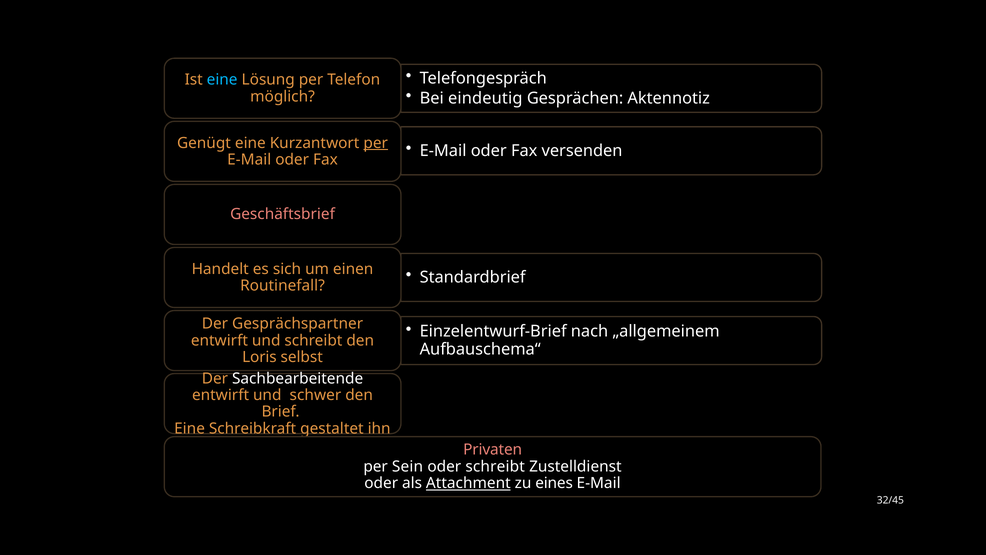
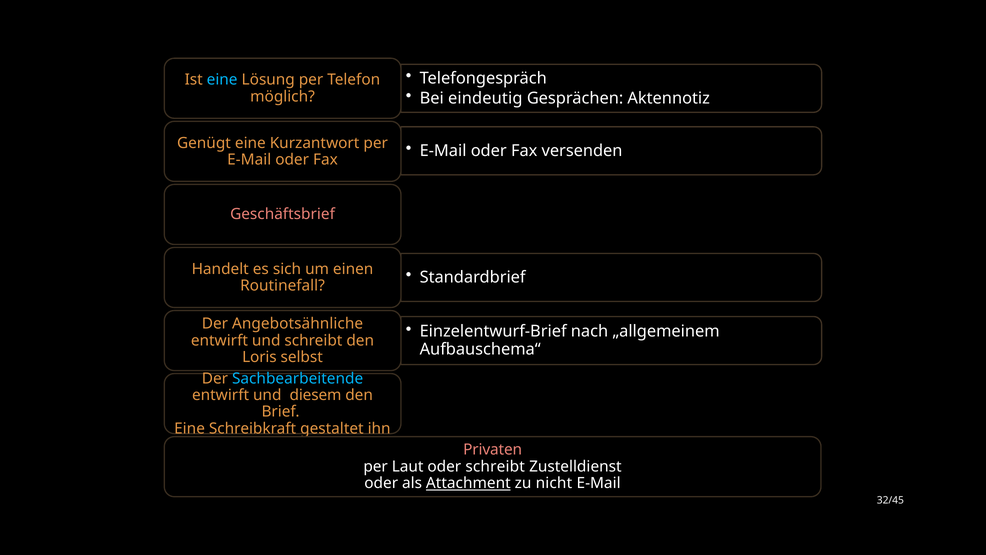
per underline: present -> none (376, 143)
Gesprächspartner: Gesprächspartner -> Angebotsähnliche (298, 324)
Sachbearbeitende colour: white -> light blue (298, 378)
schwer: schwer -> diesem (316, 395)
Sein: Sein -> Laut (408, 466)
eines: eines -> nicht (554, 483)
